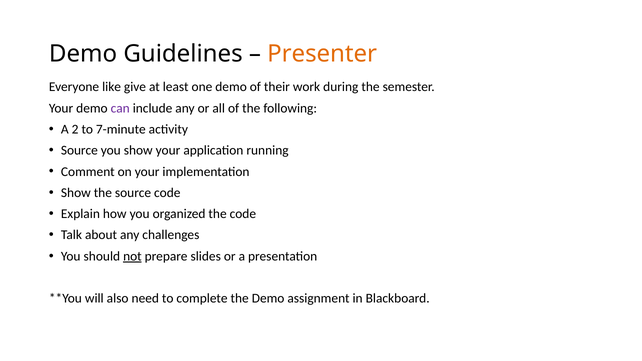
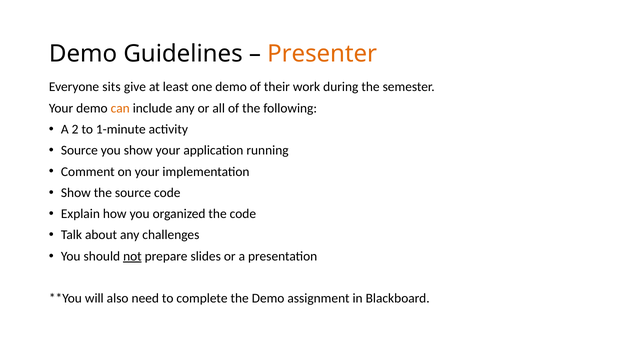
like: like -> sits (111, 87)
can colour: purple -> orange (120, 108)
7-minute: 7-minute -> 1-minute (121, 129)
